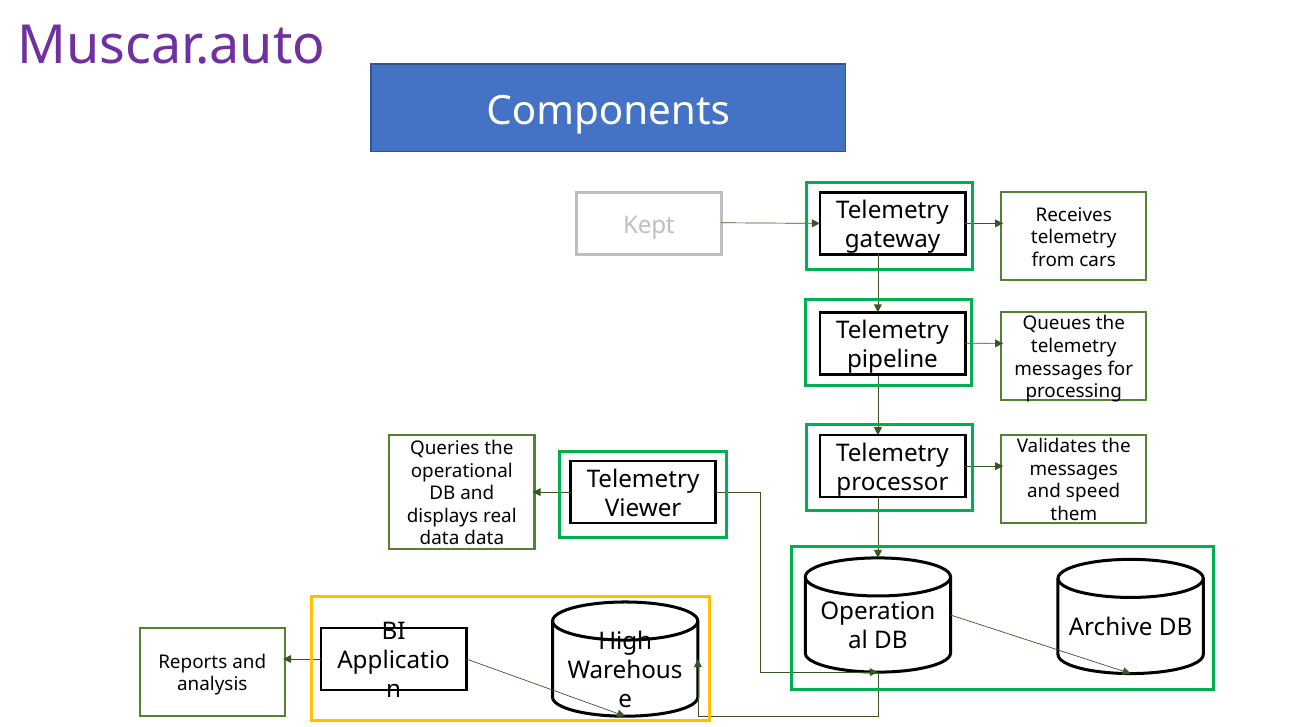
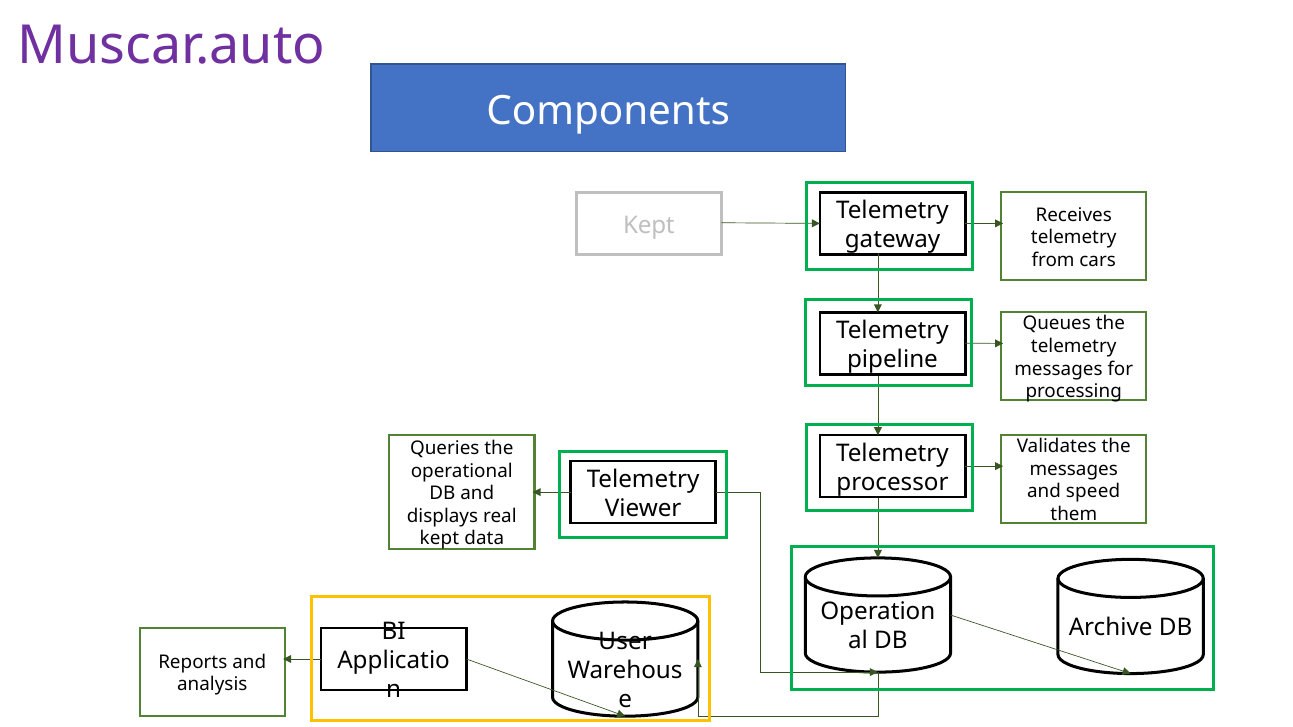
data: data -> kept (439, 539)
High: High -> User (625, 641)
